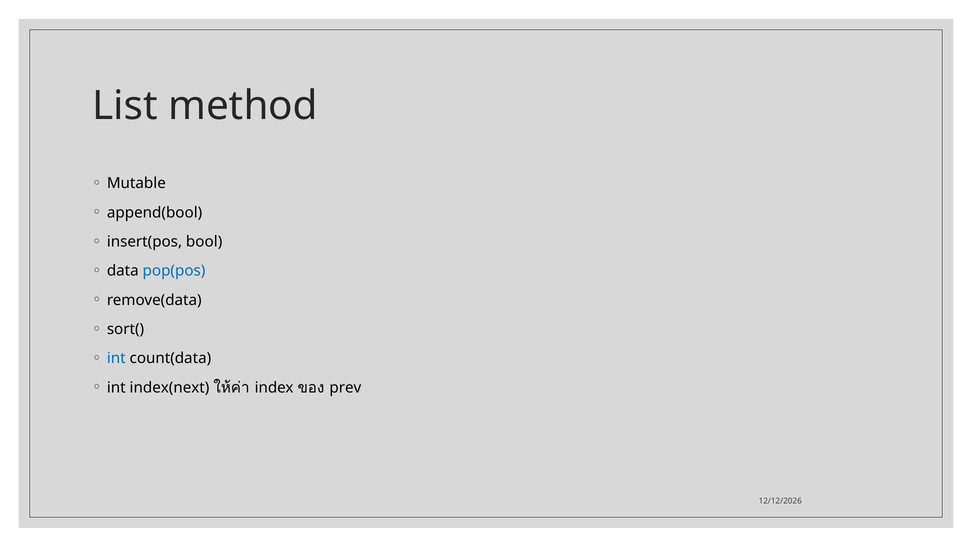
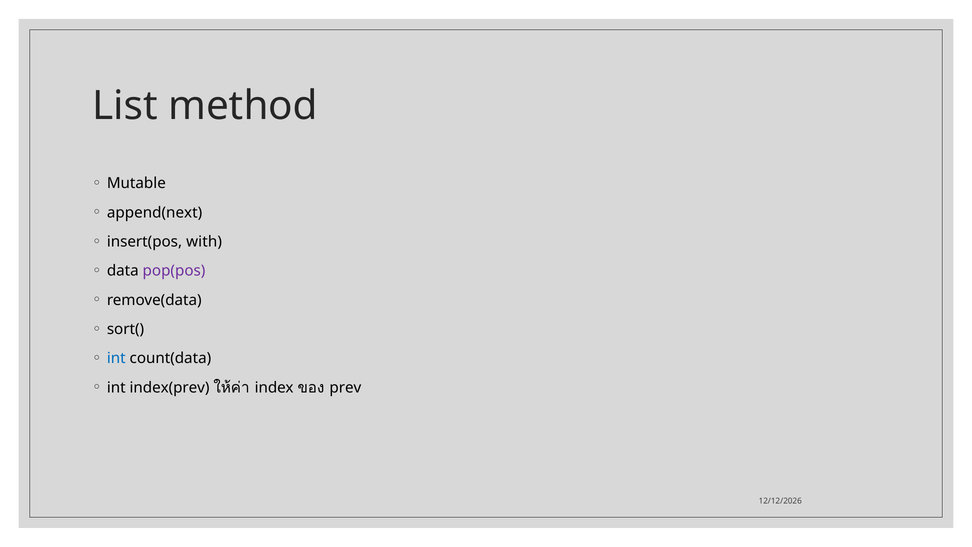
append(bool: append(bool -> append(next (155, 212)
bool: bool -> with (204, 242)
pop(pos colour: blue -> purple (174, 271)
index(next: index(next -> index(prev (170, 387)
